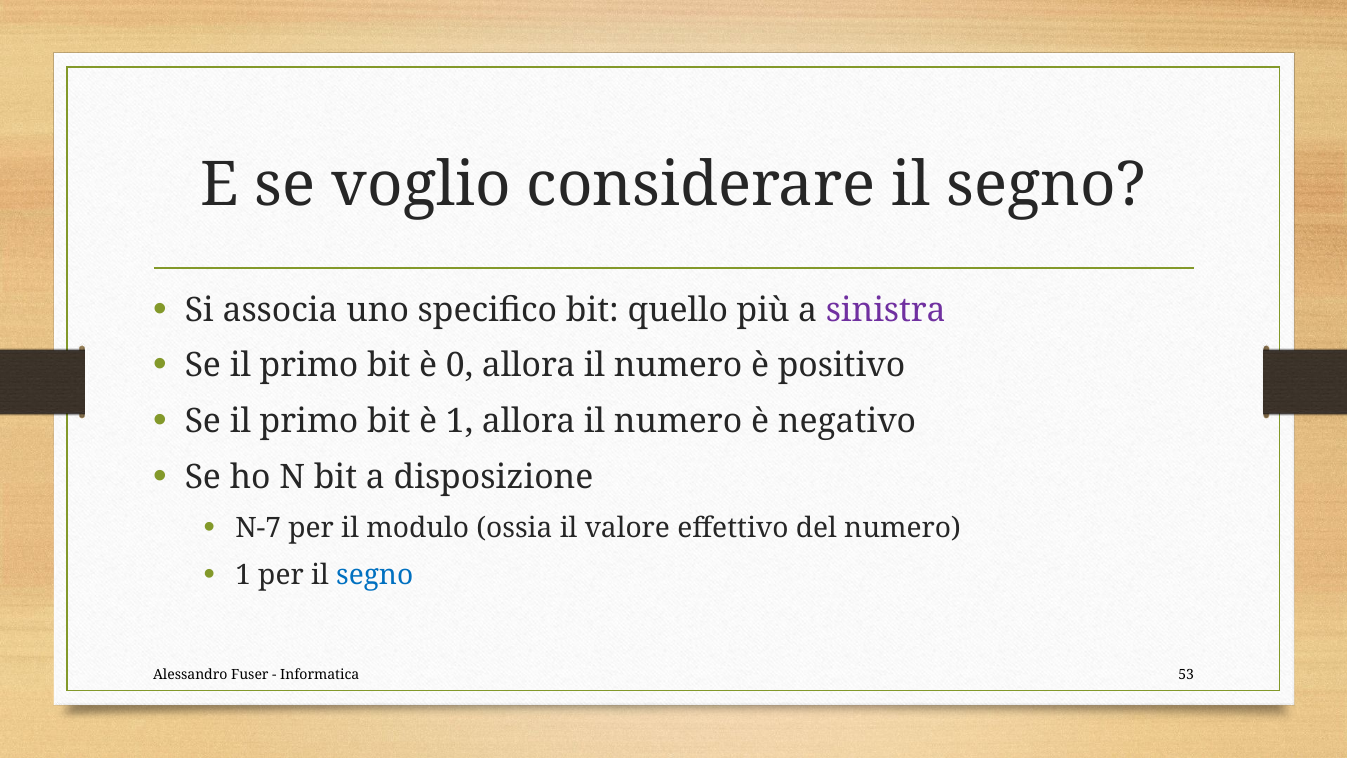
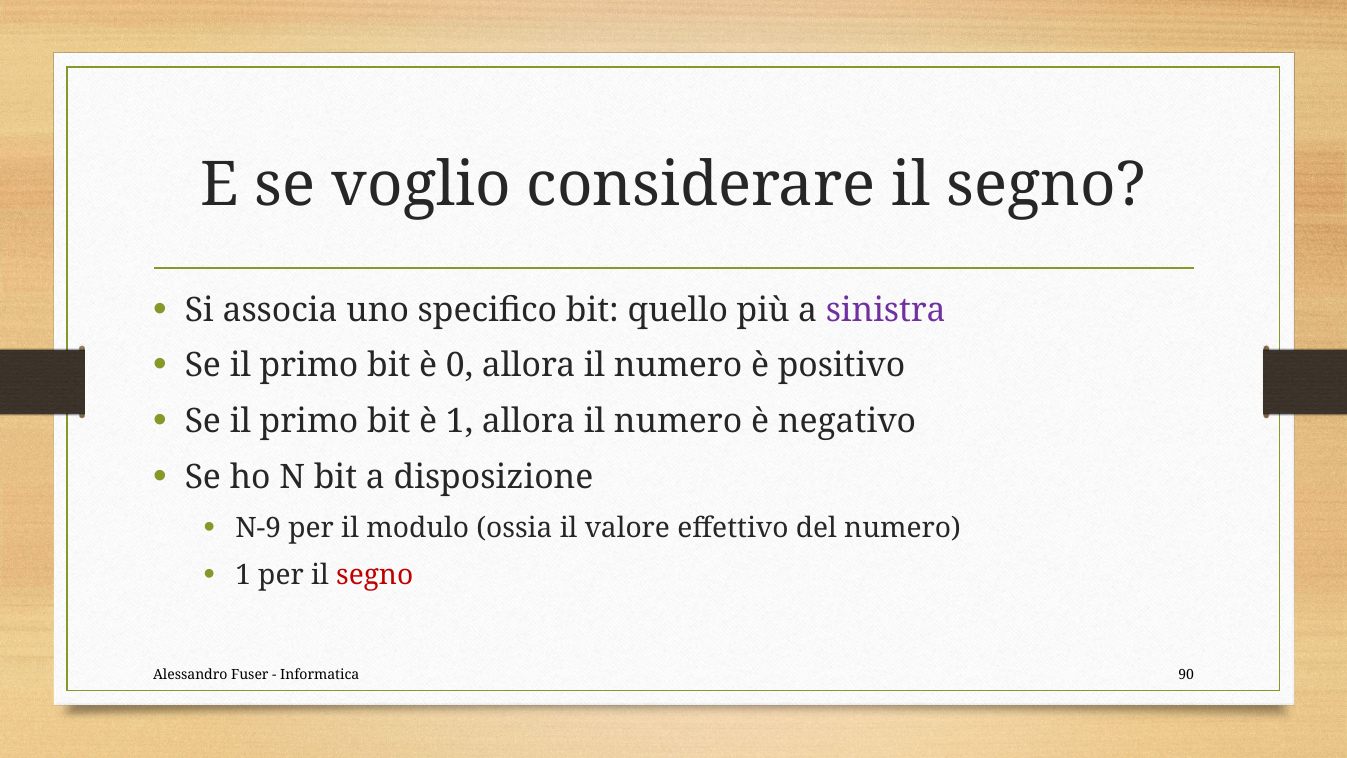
N-7: N-7 -> N-9 (258, 528)
segno colour: blue -> red (375, 575)
53: 53 -> 90 (1186, 675)
